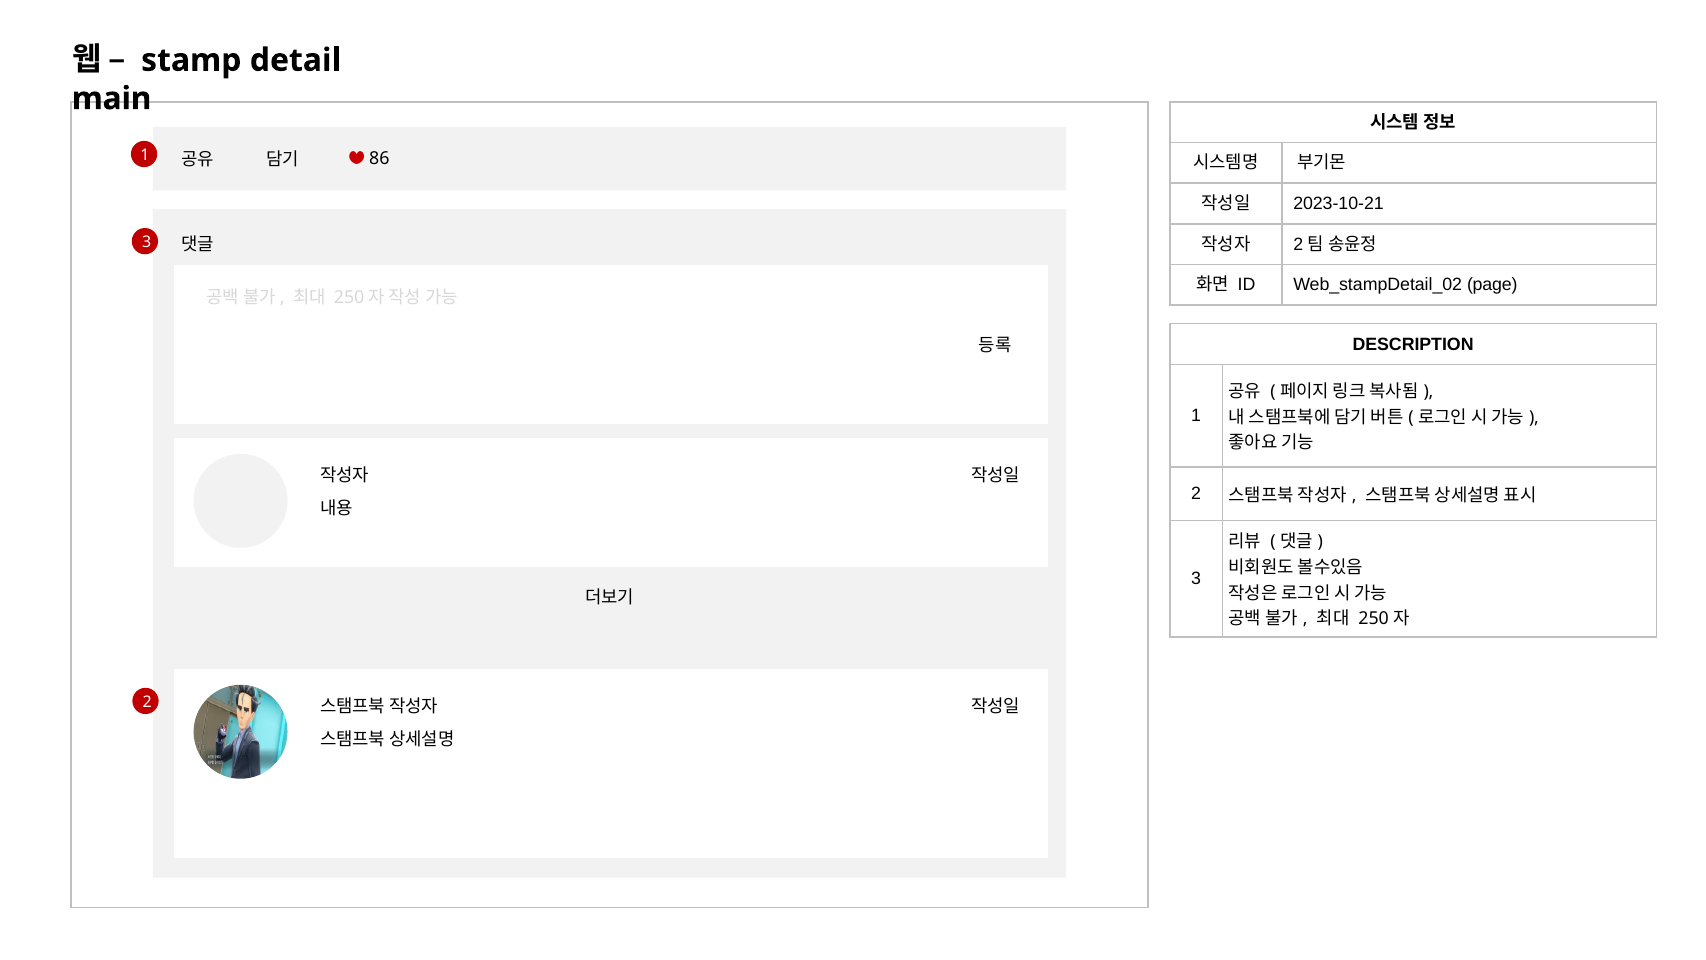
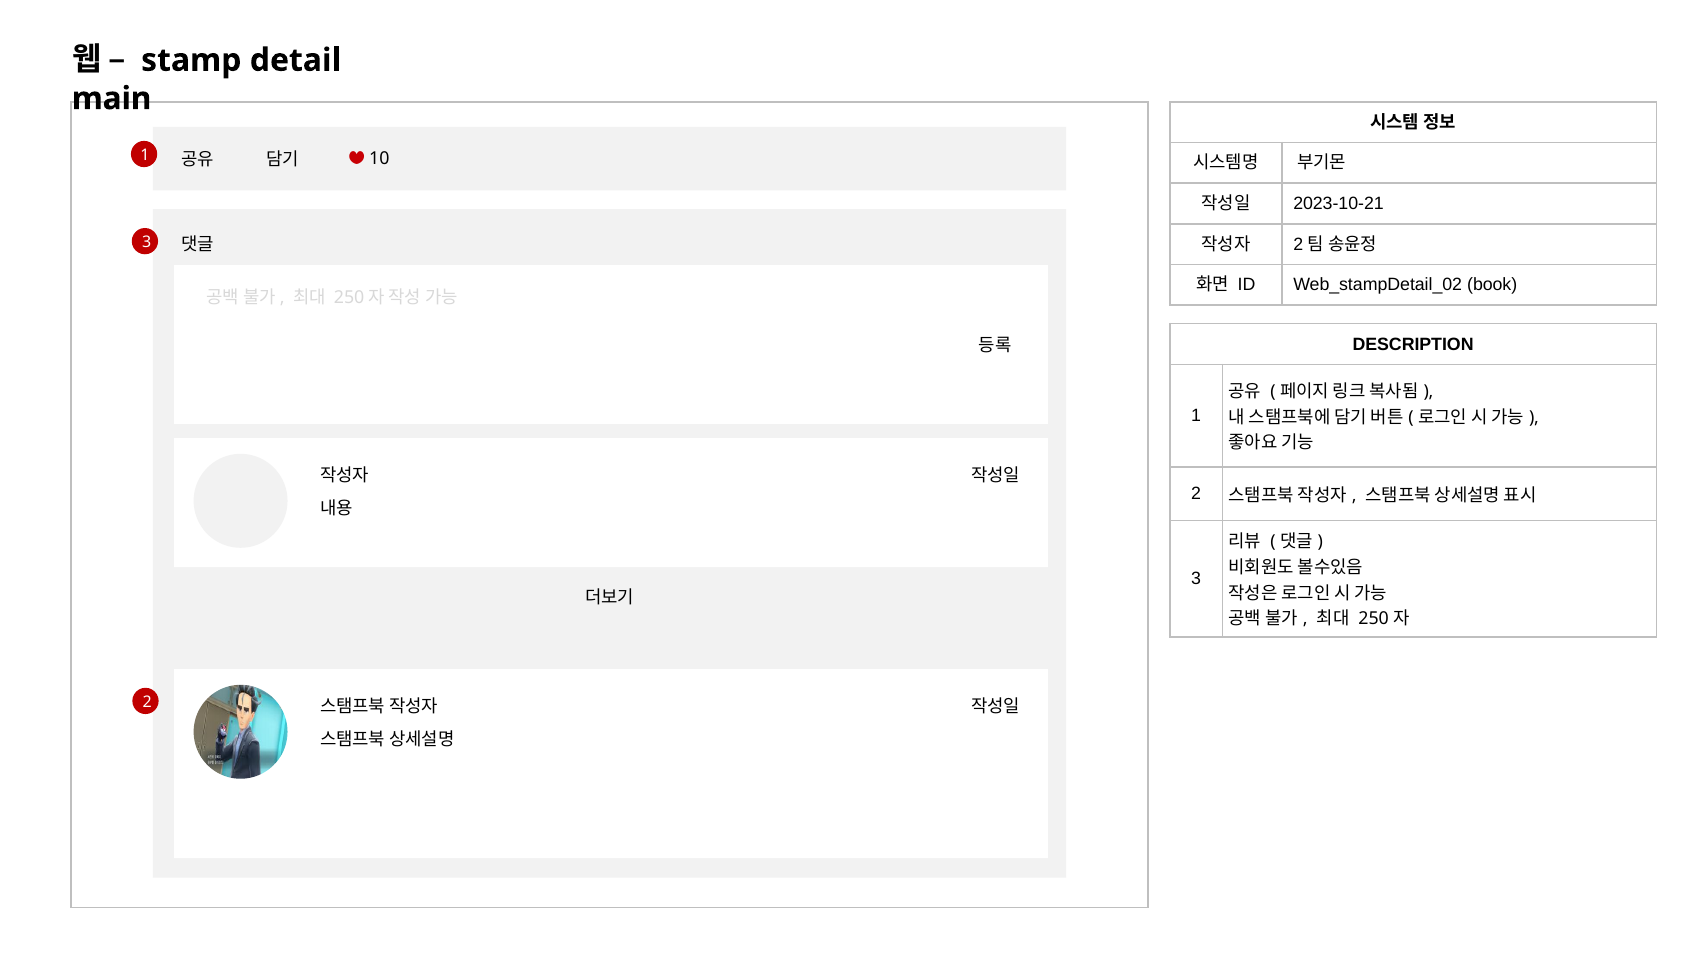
86: 86 -> 10 (379, 159)
page: page -> book (1492, 285)
